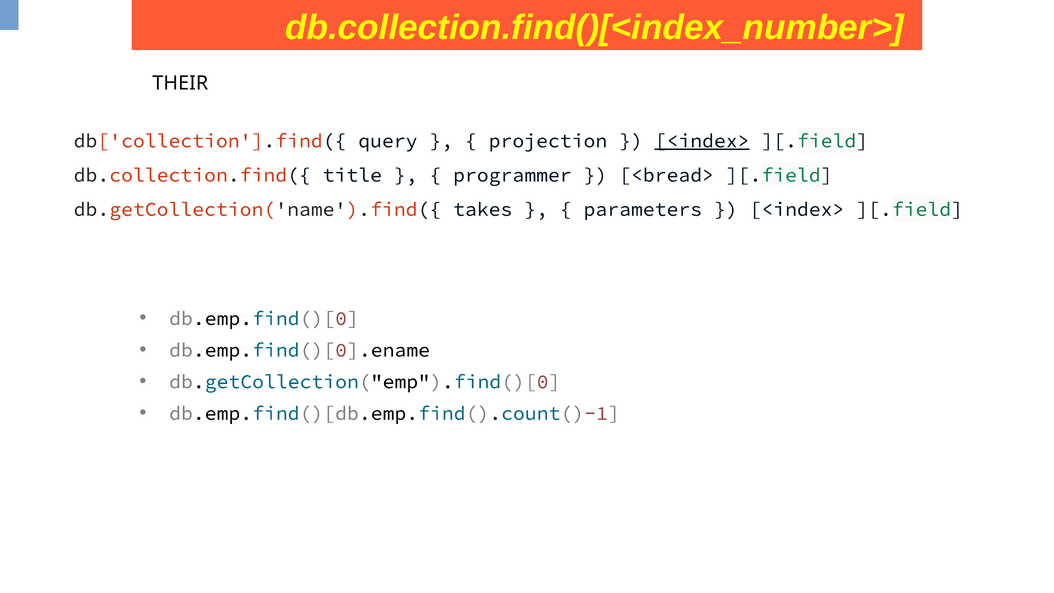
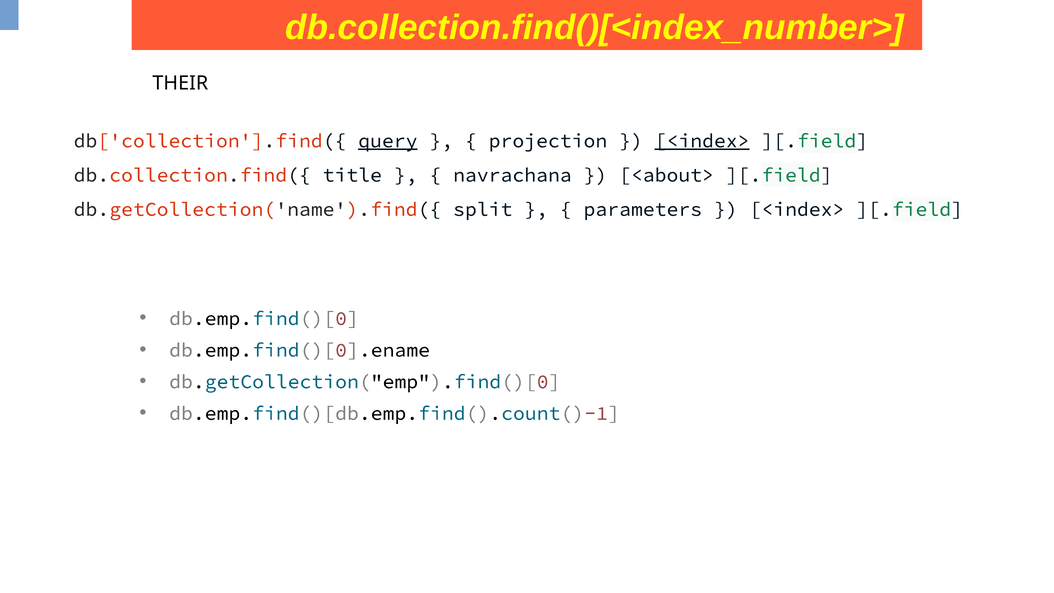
query underline: none -> present (388, 141)
programmer: programmer -> navrachana (512, 175)
<bread>: <bread> -> <about> (667, 175)
takes: takes -> split (483, 209)
